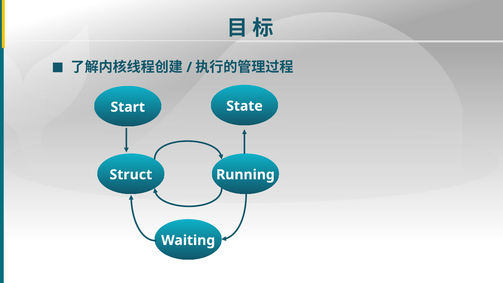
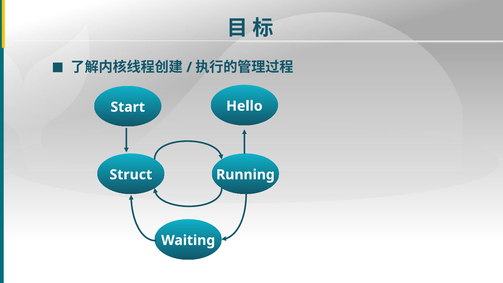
State: State -> Hello (244, 106)
